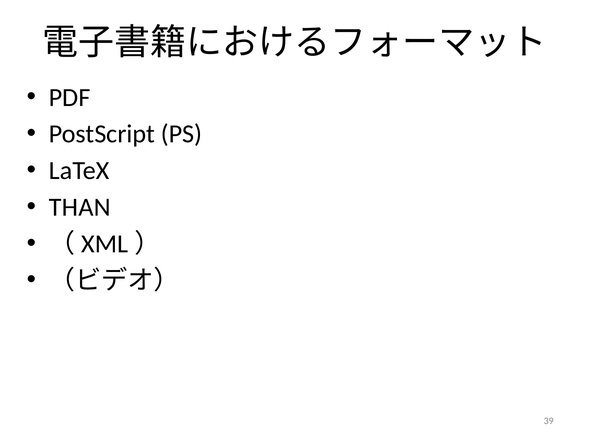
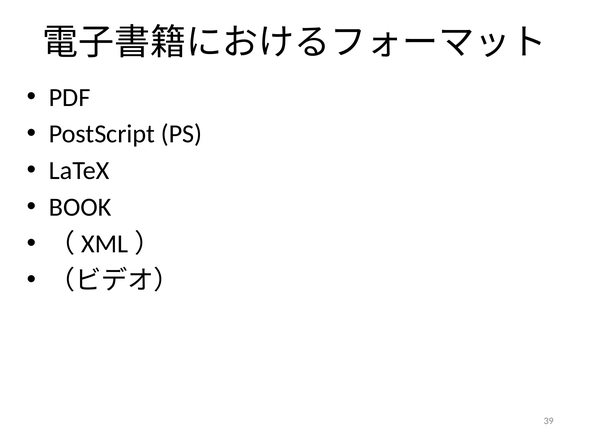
THAN: THAN -> BOOK (80, 208)
